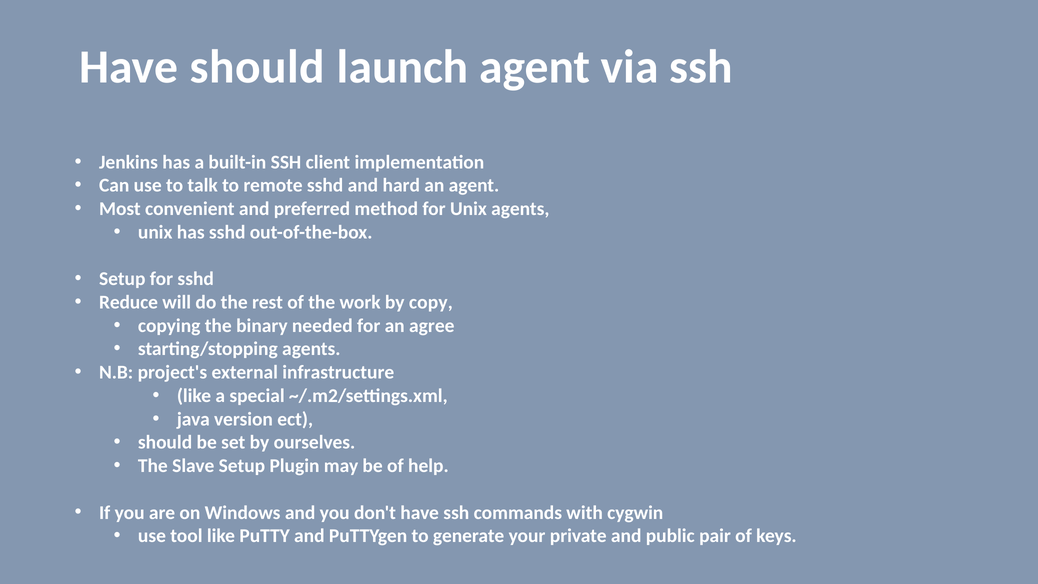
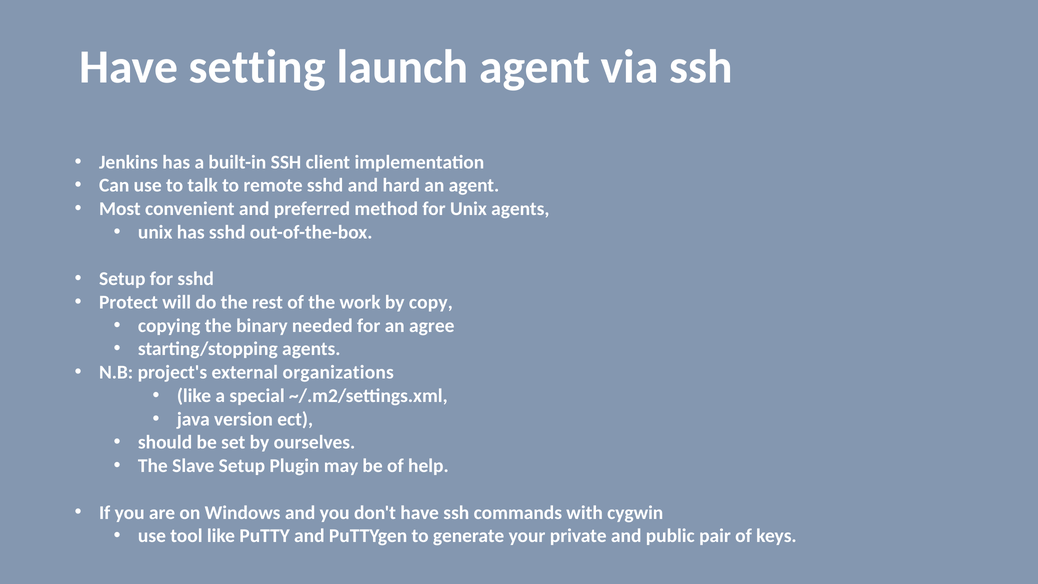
Have should: should -> setting (257, 67)
Reduce: Reduce -> Protect (128, 302)
infrastructure: infrastructure -> organizations (338, 372)
